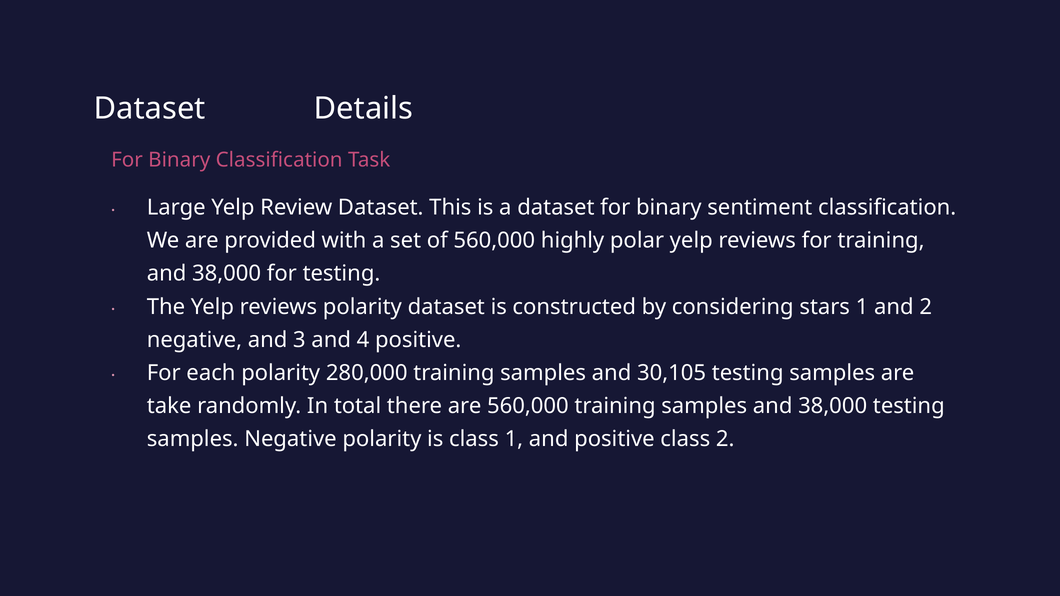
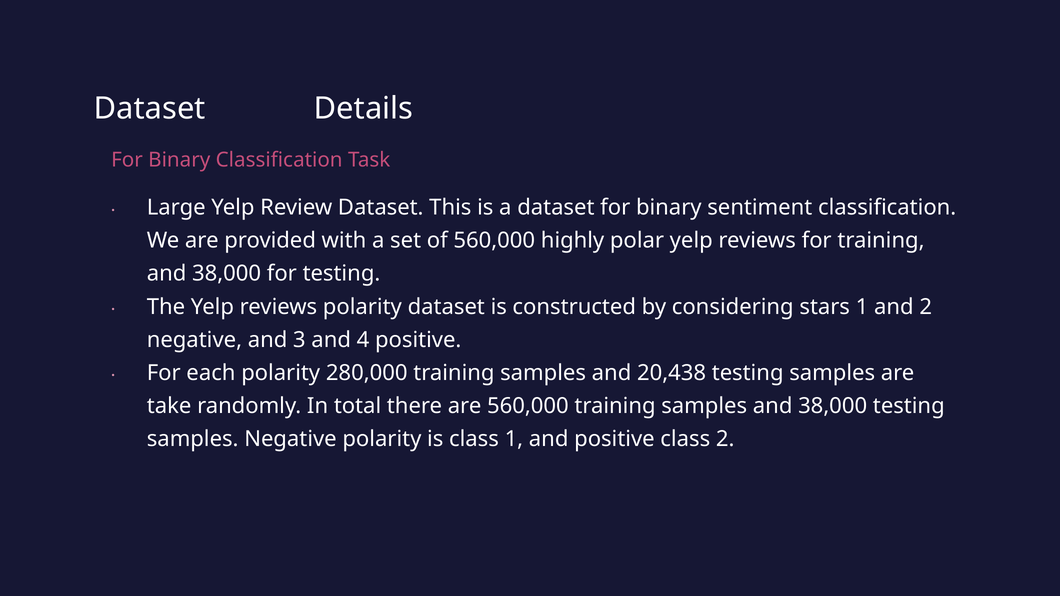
30,105: 30,105 -> 20,438 (672, 373)
